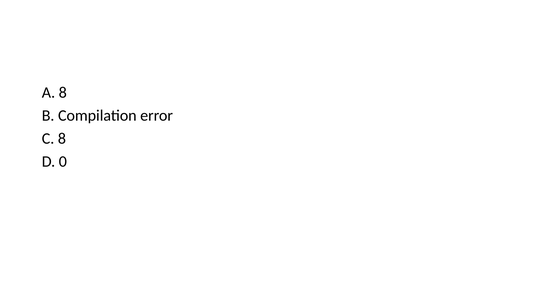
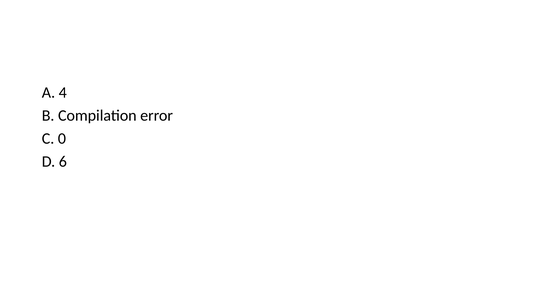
A 8: 8 -> 4 (63, 93)
C 8: 8 -> 0 (62, 139)
0: 0 -> 6 (63, 162)
